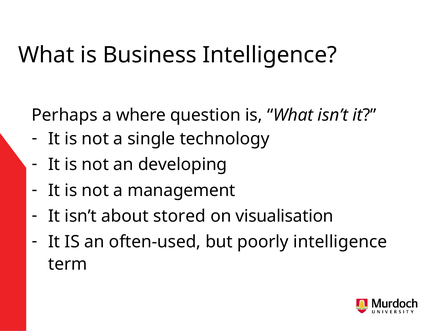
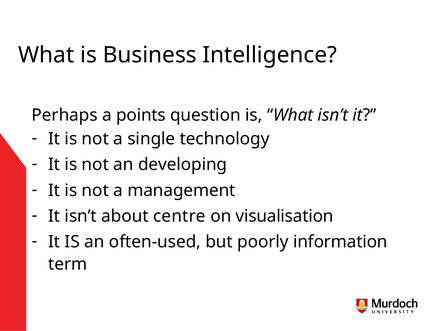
where: where -> points (141, 115)
stored: stored -> centre (179, 216)
poorly intelligence: intelligence -> information (340, 242)
